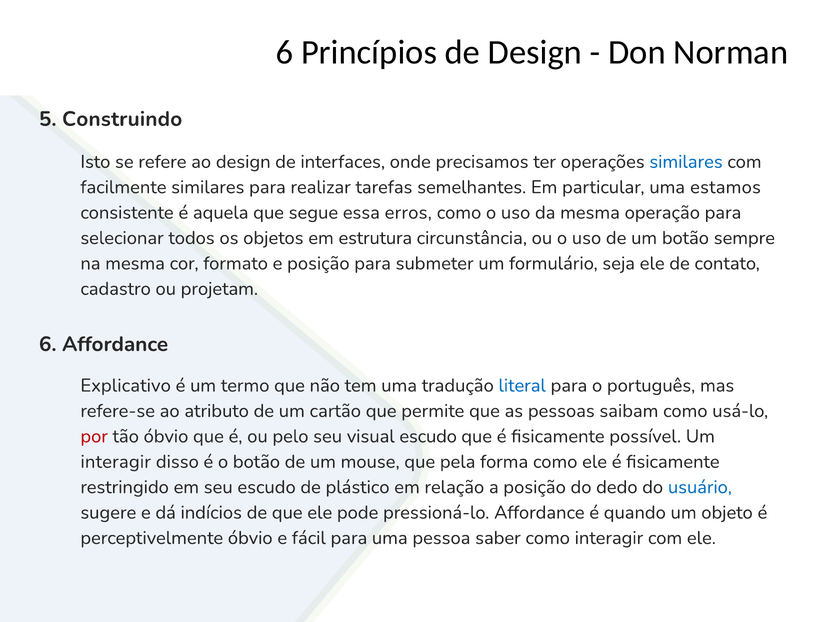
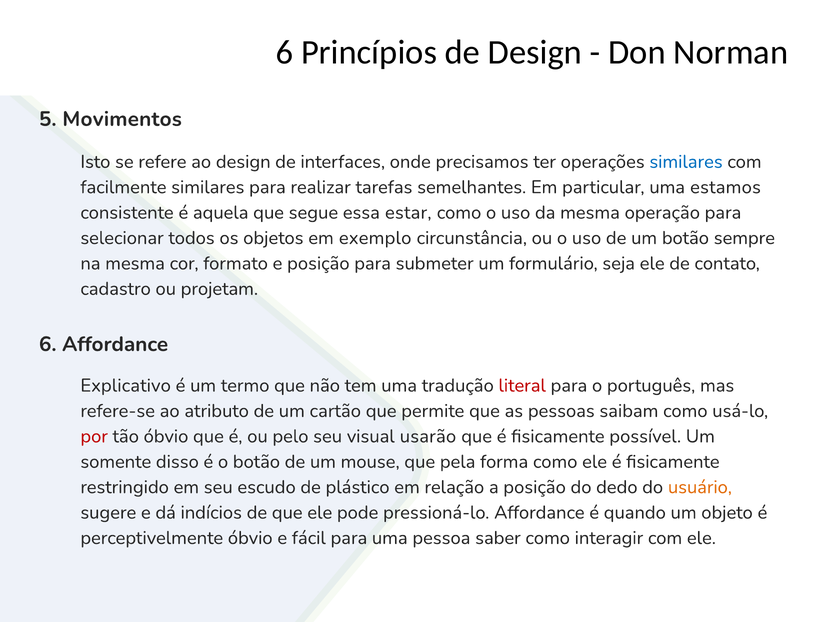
Construindo: Construindo -> Movimentos (122, 119)
erros: erros -> estar (408, 212)
estrutura: estrutura -> exemplo (375, 238)
literal colour: blue -> red (522, 385)
visual escudo: escudo -> usarão (428, 436)
interagir: interagir -> somente (116, 462)
usuário colour: blue -> orange (700, 487)
